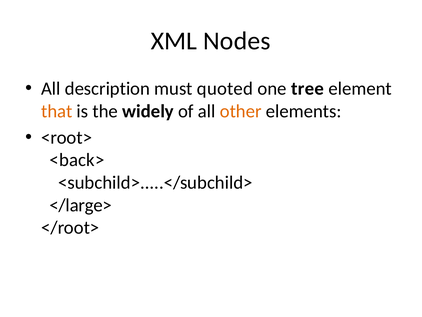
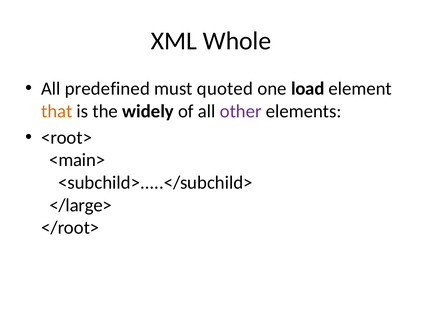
Nodes: Nodes -> Whole (237, 41)
description: description -> predefined (107, 89)
tree: tree -> load (308, 89)
other colour: orange -> purple (241, 111)
<back>: <back> -> <main> (77, 160)
